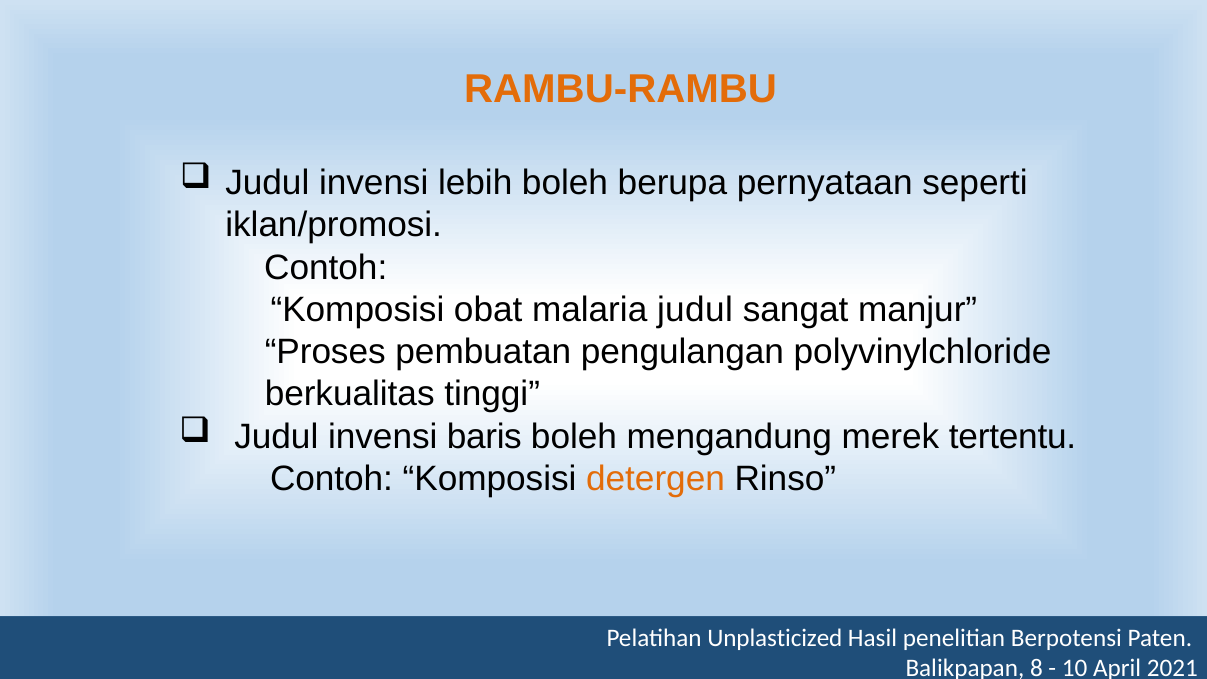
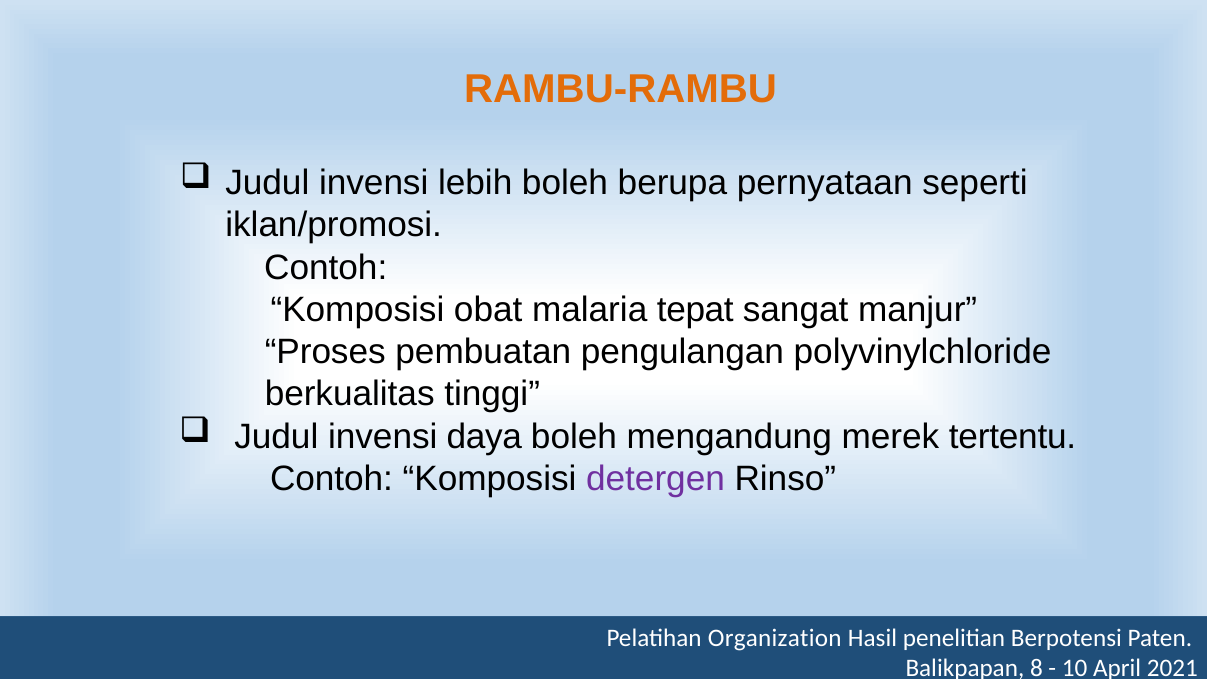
malaria judul: judul -> tepat (695, 310)
baris: baris -> daya (484, 436)
detergen colour: orange -> purple (656, 479)
Unplasticized: Unplasticized -> Organization (775, 638)
